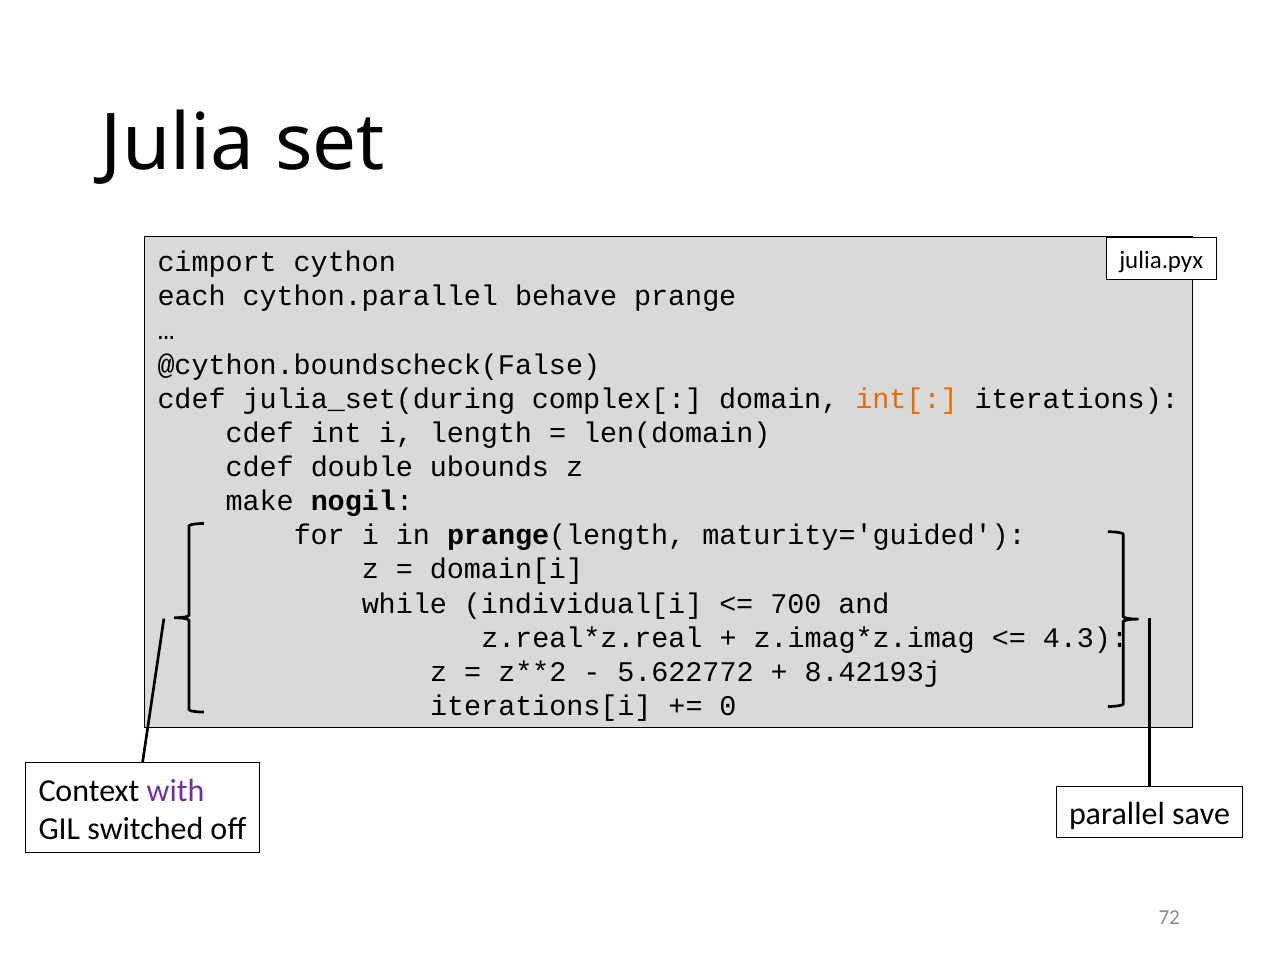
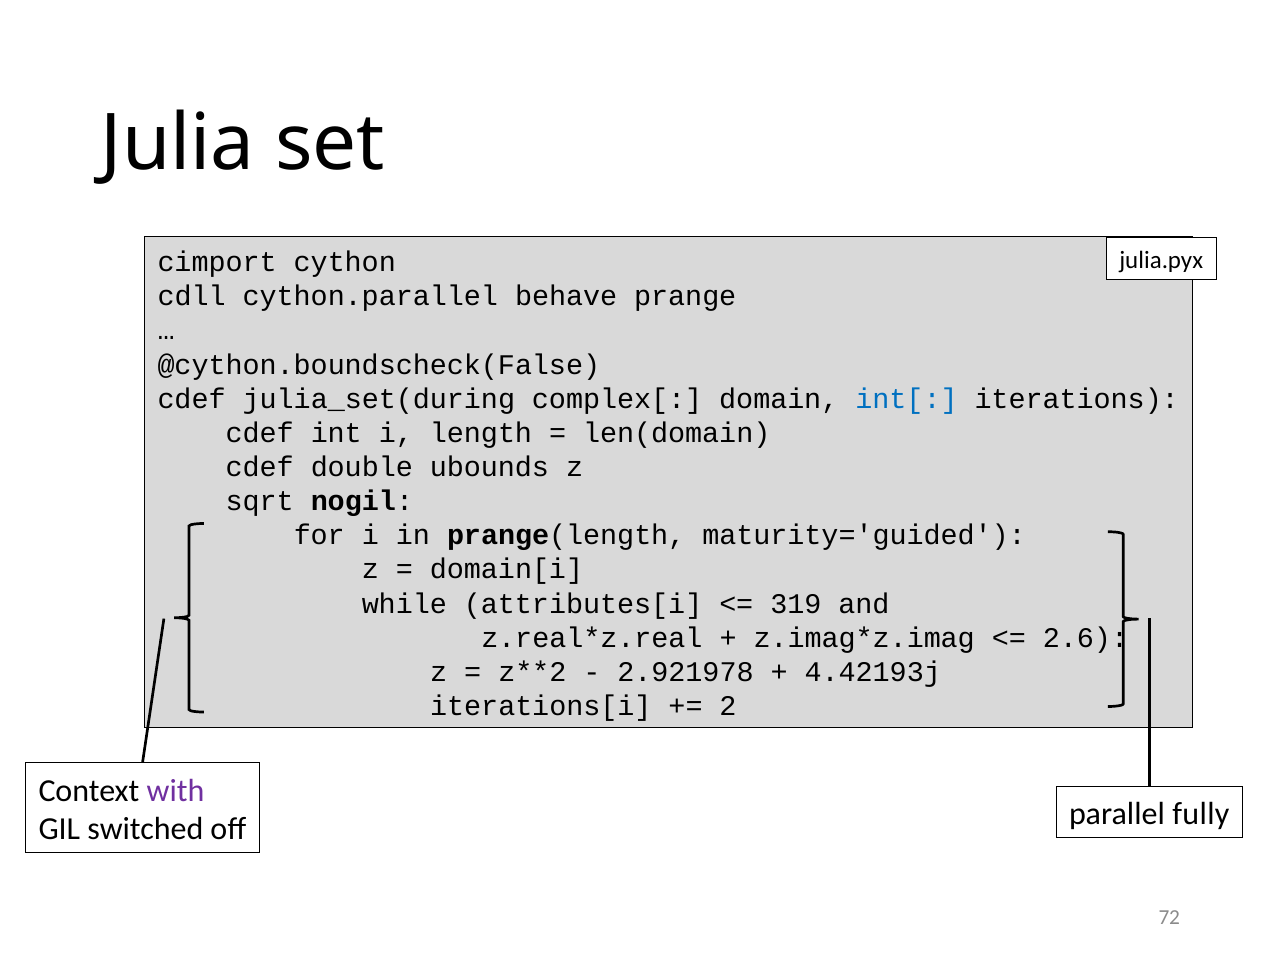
each: each -> cdll (192, 296)
int[ colour: orange -> blue (906, 399)
make: make -> sqrt (260, 501)
individual[i: individual[i -> attributes[i (583, 604)
700: 700 -> 319 (796, 604)
4.3: 4.3 -> 2.6 (1085, 638)
5.622772: 5.622772 -> 2.921978 (685, 672)
8.42193j: 8.42193j -> 4.42193j (873, 672)
0: 0 -> 2 (728, 706)
save: save -> fully (1201, 814)
